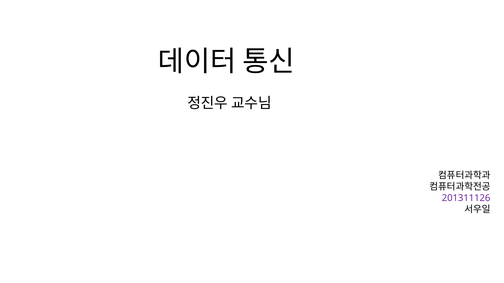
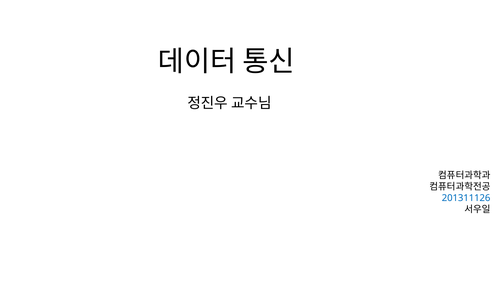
201311126 colour: purple -> blue (466, 198)
